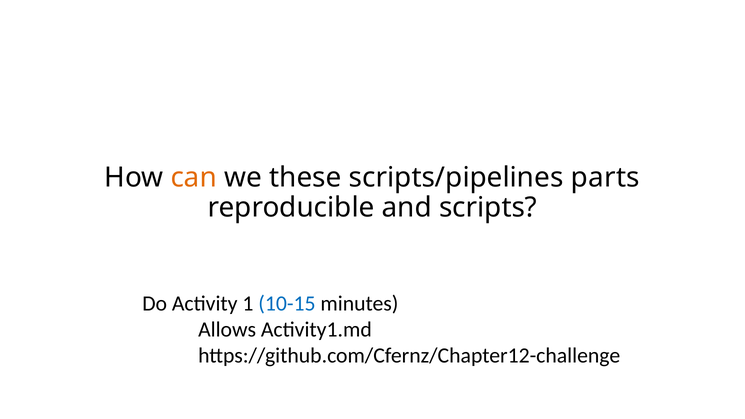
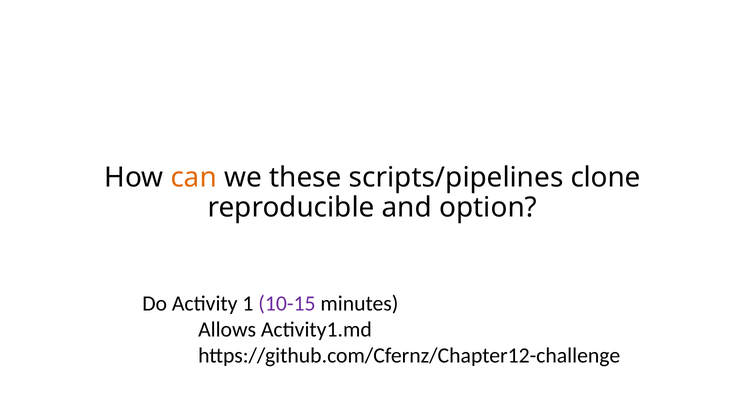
parts: parts -> clone (606, 177)
scripts: scripts -> option (488, 208)
10-15 colour: blue -> purple (287, 304)
